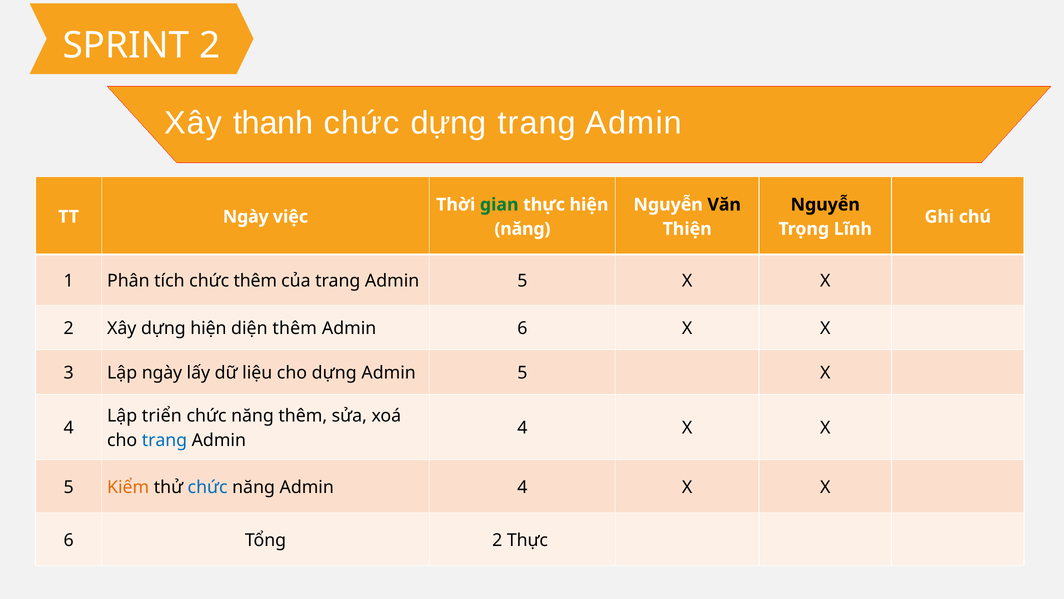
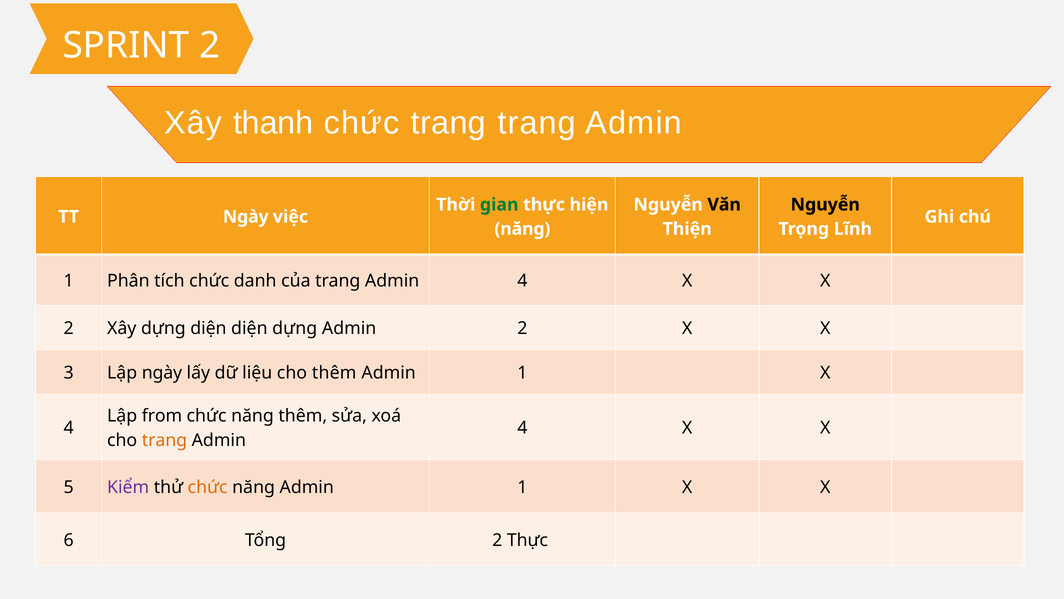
chức dựng: dựng -> trang (448, 123)
chức thêm: thêm -> danh (255, 281)
của trang Admin 5: 5 -> 4 (522, 281)
dựng hiện: hiện -> diện (208, 328)
diện thêm: thêm -> dựng (295, 328)
Admin 6: 6 -> 2 (522, 328)
cho dựng: dựng -> thêm (334, 373)
5: 5 -> 1 (522, 373)
triển: triển -> from (162, 416)
trang colour: blue -> orange (164, 440)
Kiểm colour: orange -> purple (128, 487)
chức colour: blue -> orange (208, 487)
năng Admin 4: 4 -> 1 (522, 487)
